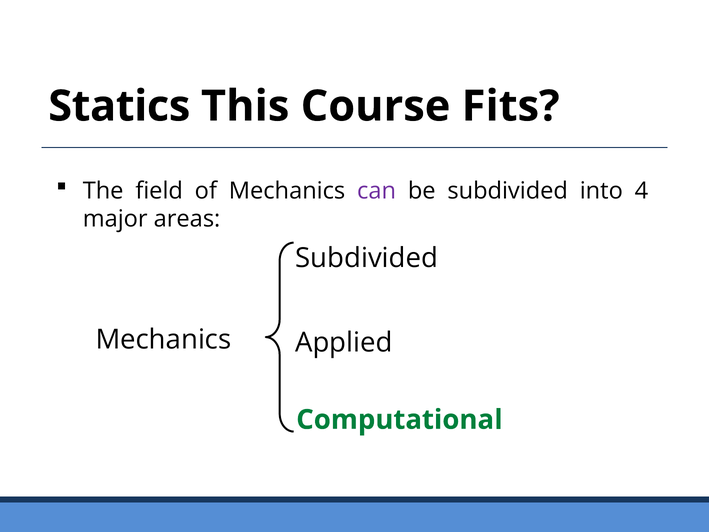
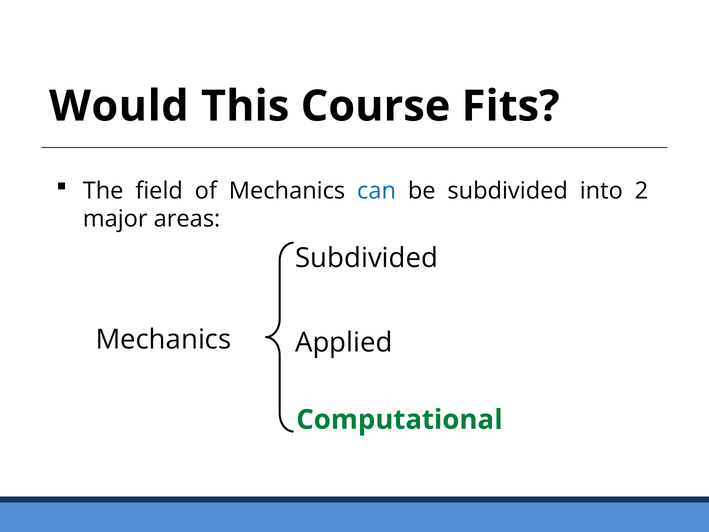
Statics: Statics -> Would (119, 106)
can colour: purple -> blue (377, 191)
4: 4 -> 2 (641, 191)
